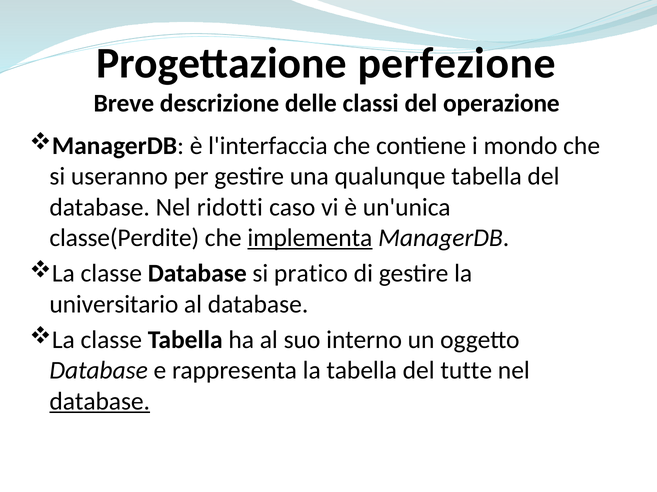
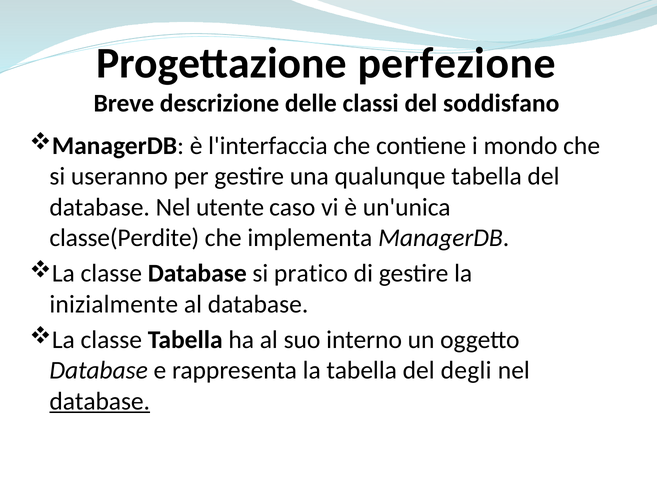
operazione: operazione -> soddisfano (501, 104)
ridotti: ridotti -> utente (230, 207)
implementa underline: present -> none (310, 238)
universitario: universitario -> inizialmente (114, 305)
tutte: tutte -> degli (466, 371)
